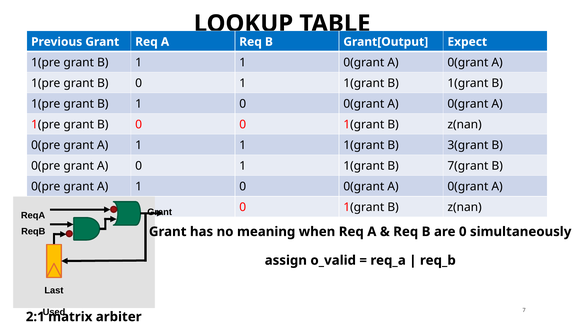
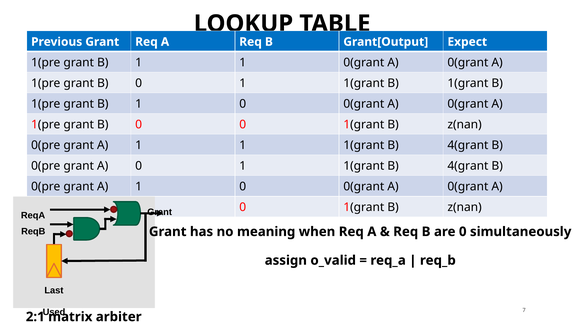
3(grant: 3(grant -> 4(grant (468, 145)
7(grant: 7(grant -> 4(grant (468, 166)
